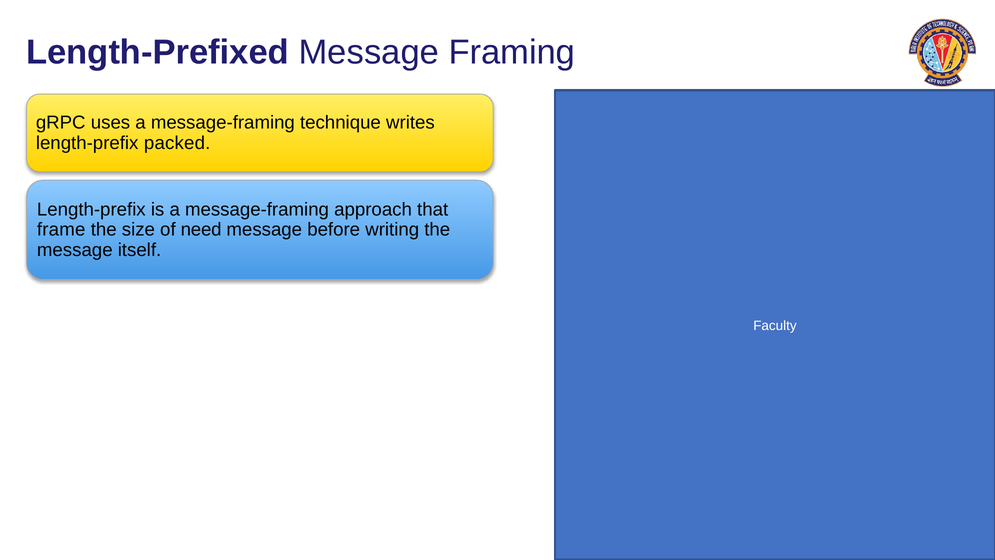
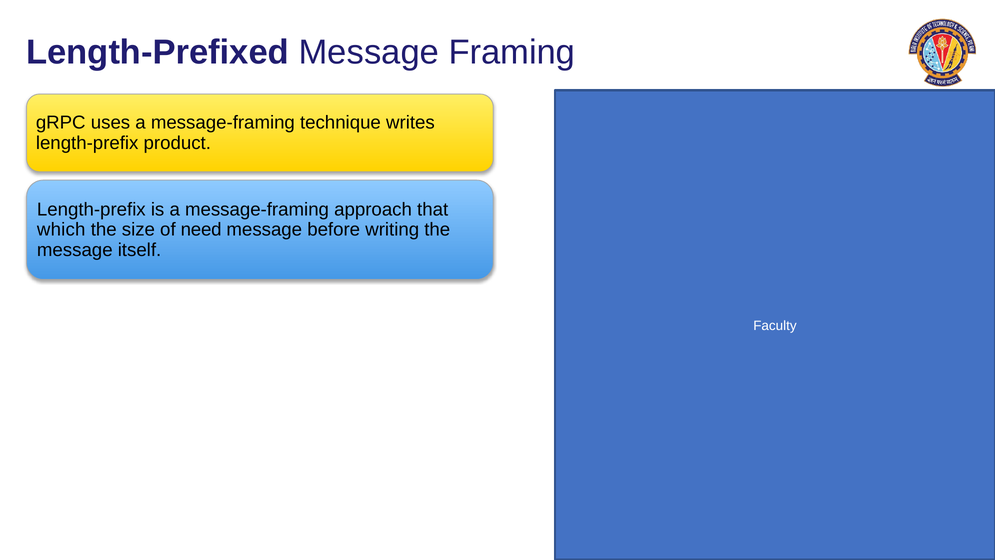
packed: packed -> product (177, 143)
frame: frame -> which (61, 230)
